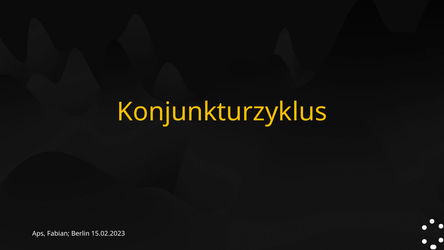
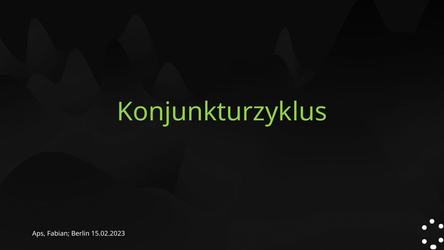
Konjunkturzyklus colour: yellow -> light green (222, 112)
